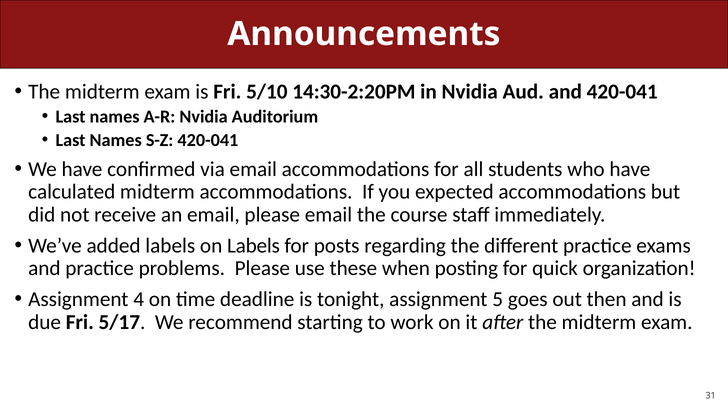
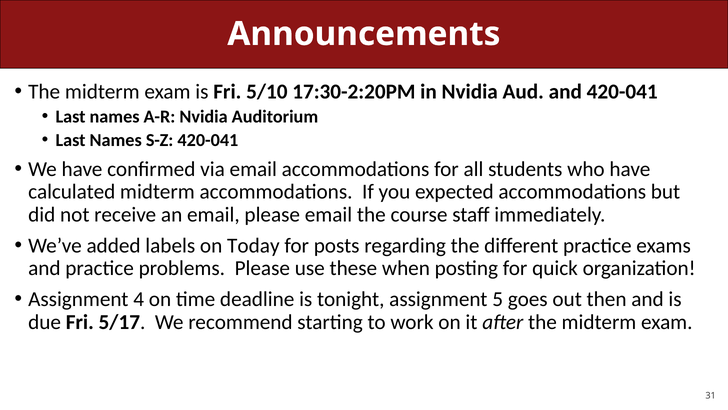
14:30-2:20PM: 14:30-2:20PM -> 17:30-2:20PM (354, 91)
on Labels: Labels -> Today (253, 245)
